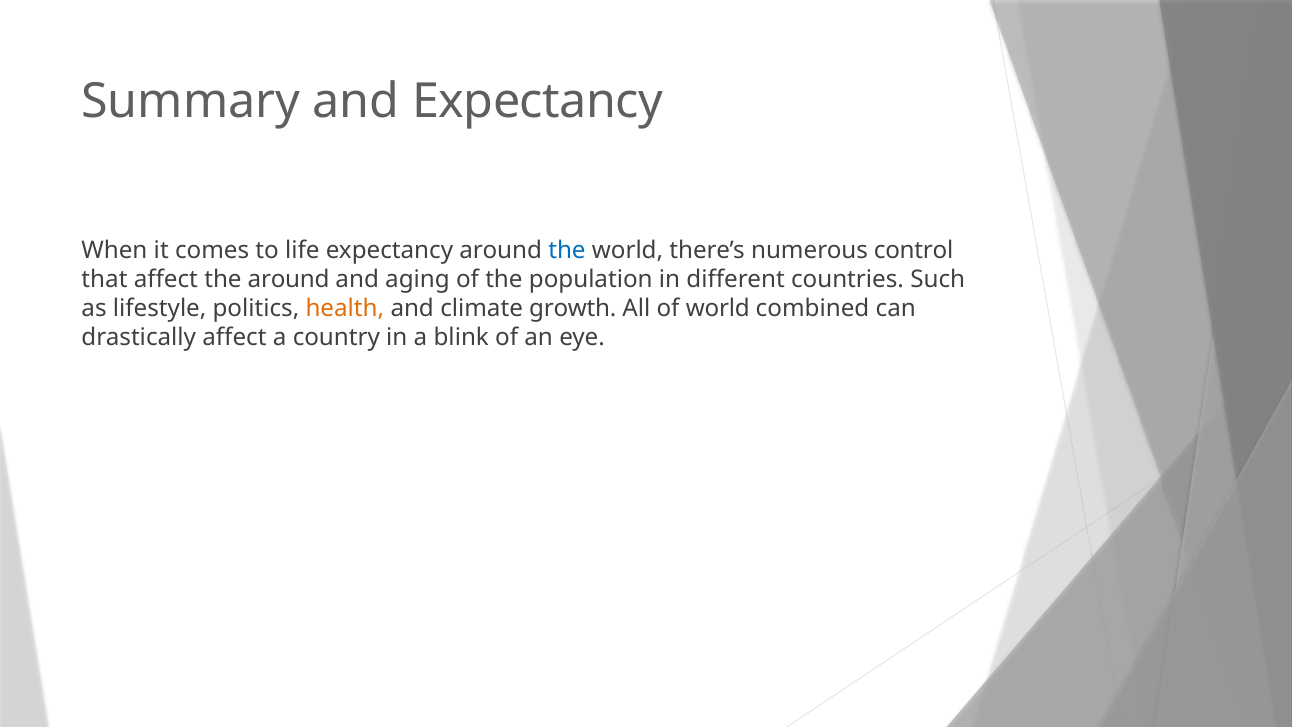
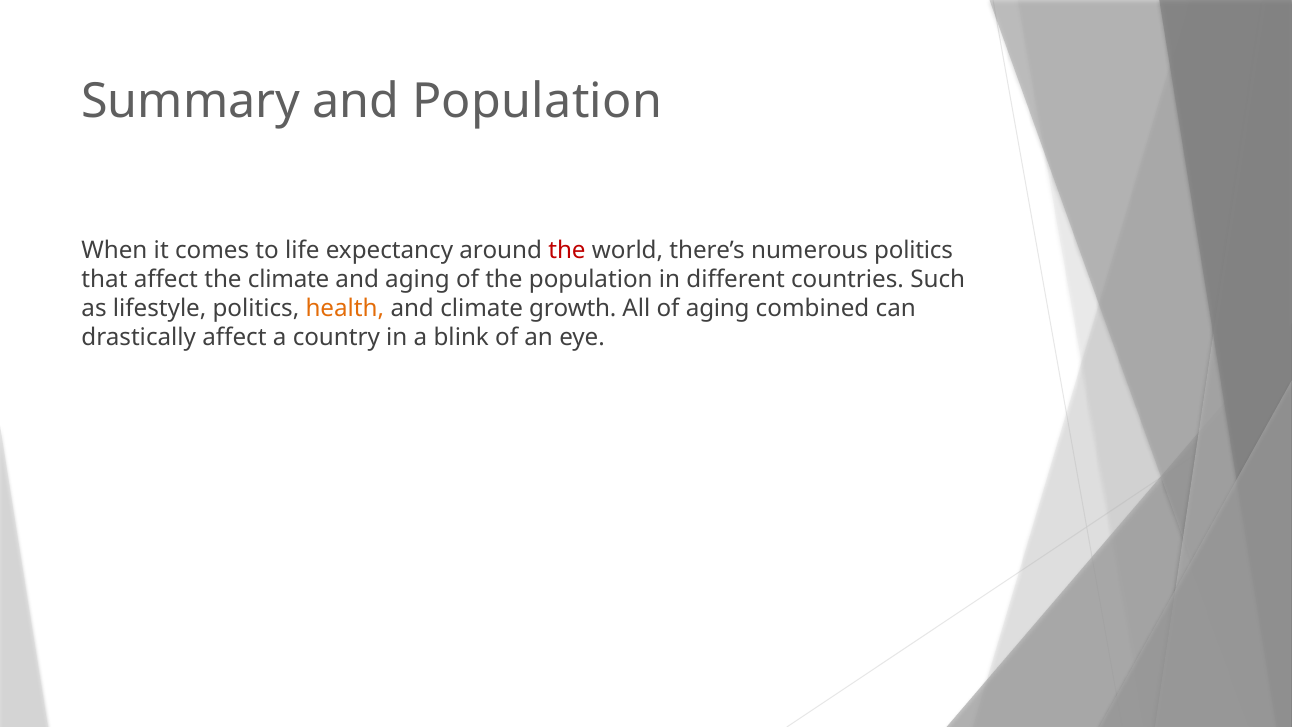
and Expectancy: Expectancy -> Population (537, 102)
the colour: blue -> red (567, 250)
numerous control: control -> politics (914, 250)
the around: around -> climate (289, 279)
of world: world -> aging (718, 308)
